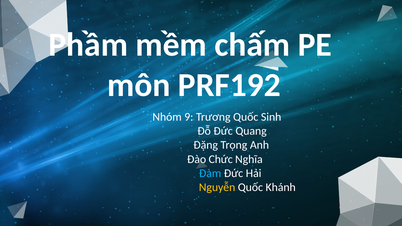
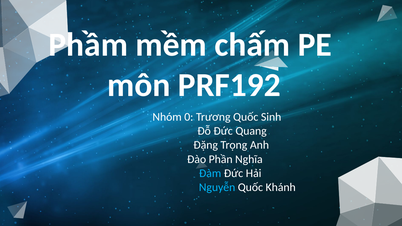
9: 9 -> 0 (189, 117)
Chức: Chức -> Phần (221, 159)
Nguyễn colour: yellow -> light blue (217, 187)
